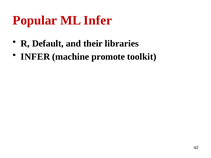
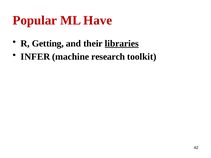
ML Infer: Infer -> Have (98, 20)
Default: Default -> Getting (48, 44)
libraries underline: none -> present (122, 44)
promote: promote -> research (108, 57)
